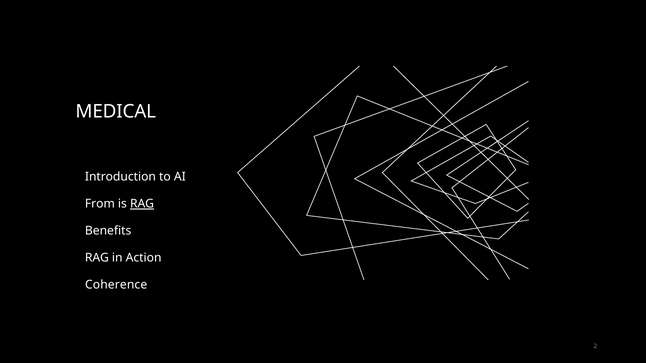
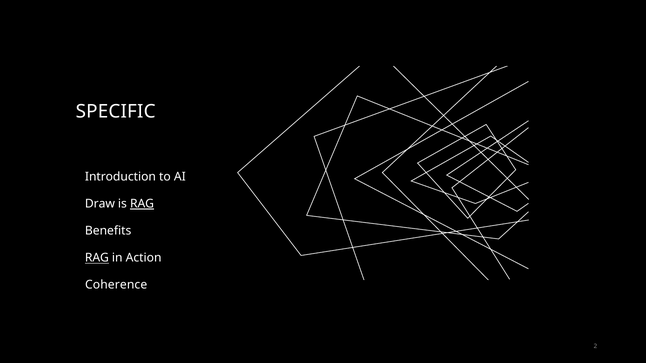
MEDICAL: MEDICAL -> SPECIFIC (116, 112)
From: From -> Draw (100, 204)
RAG underline: none -> present (97, 258)
